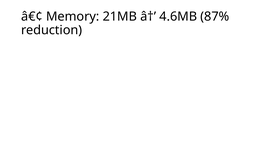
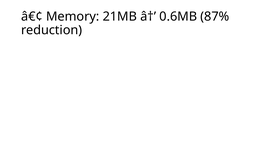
4.6MB: 4.6MB -> 0.6MB (178, 16)
